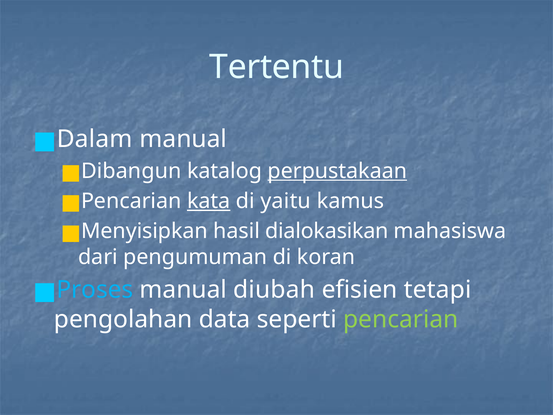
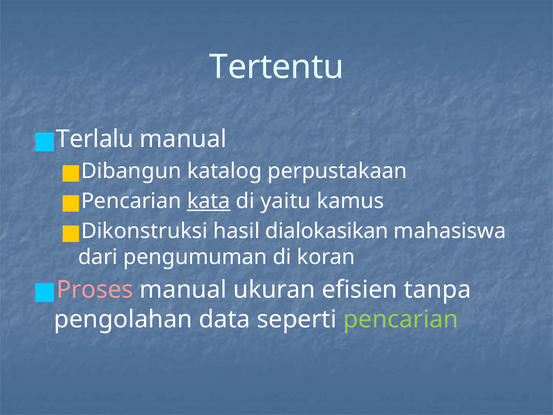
Dalam: Dalam -> Terlalu (95, 139)
perpustakaan underline: present -> none (337, 171)
Menyisipkan: Menyisipkan -> Dikonstruksi (144, 231)
Proses colour: light blue -> pink (95, 290)
diubah: diubah -> ukuran (274, 290)
tetapi: tetapi -> tanpa (438, 290)
